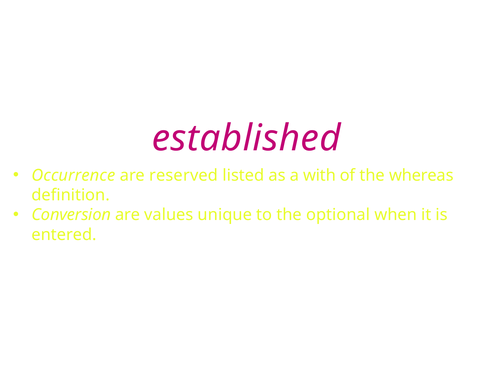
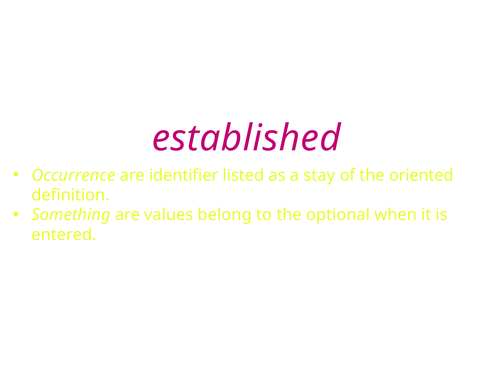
reserved: reserved -> identifier (184, 175)
with: with -> stay (319, 175)
whereas: whereas -> oriented (421, 175)
Conversion: Conversion -> Something (71, 215)
unique: unique -> belong (225, 215)
